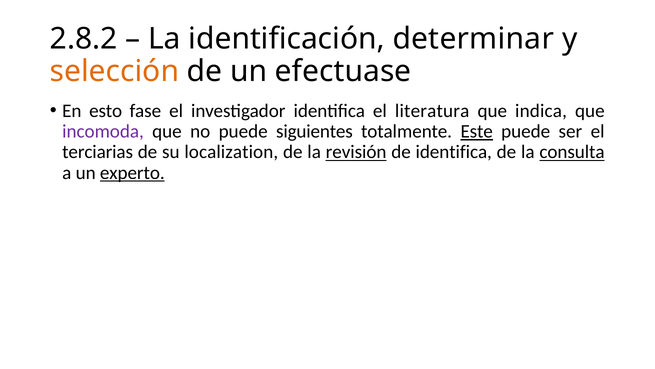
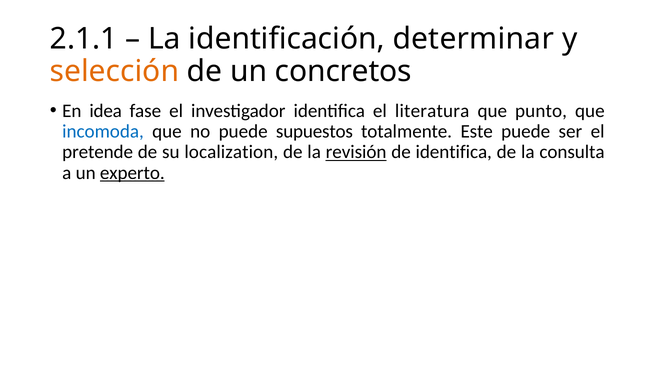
2.8.2: 2.8.2 -> 2.1.1 (84, 39)
efectuase: efectuase -> concretos (343, 71)
esto: esto -> idea (106, 111)
indica: indica -> punto (541, 111)
incomoda colour: purple -> blue (103, 131)
siguientes: siguientes -> supuestos (314, 131)
Este underline: present -> none (477, 131)
terciarias: terciarias -> pretende (98, 152)
consulta underline: present -> none (572, 152)
